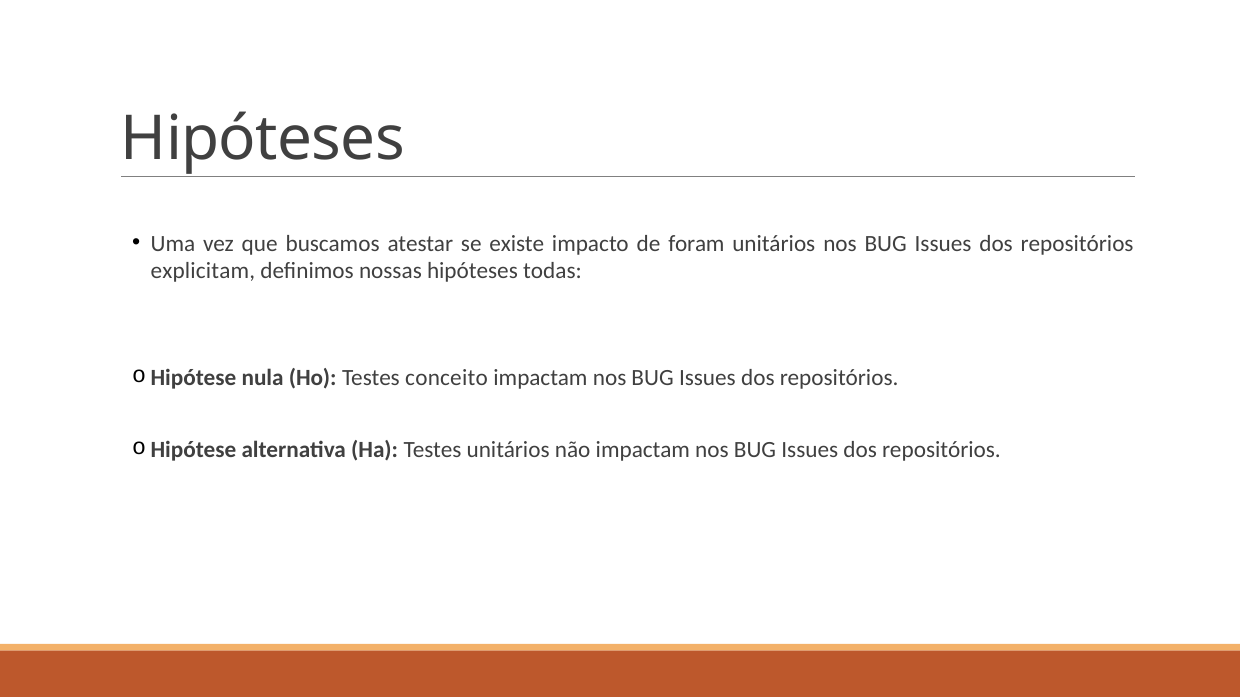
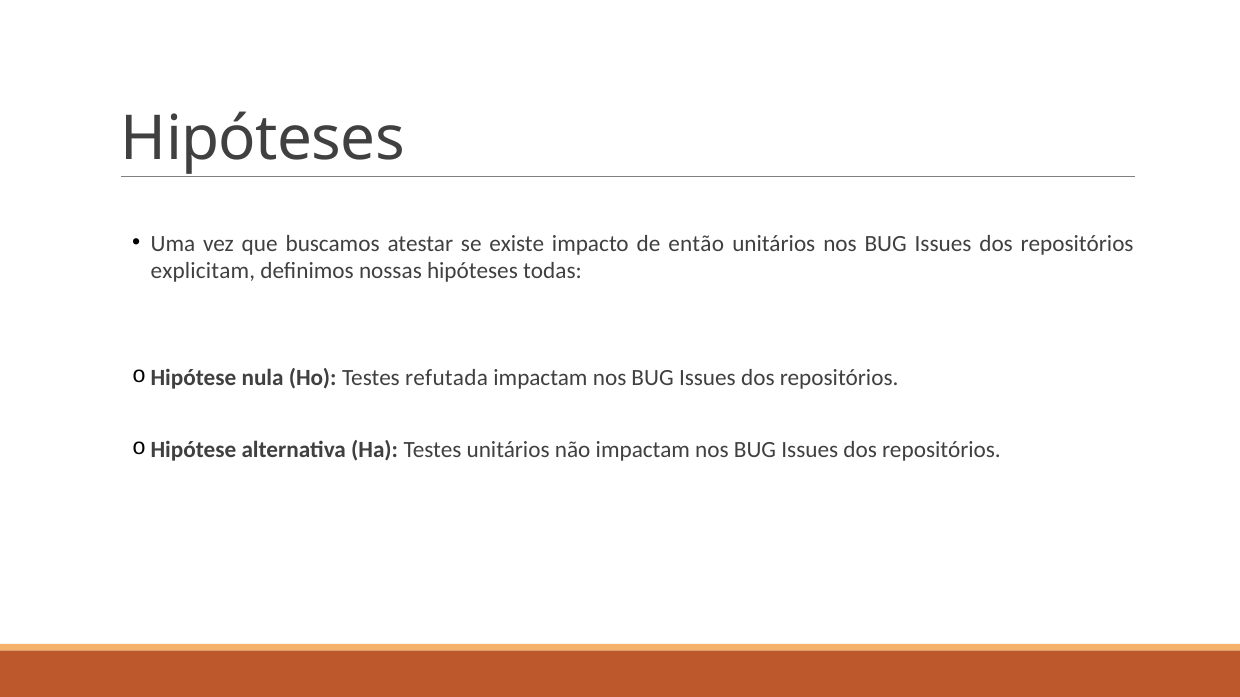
foram: foram -> então (696, 244)
conceito: conceito -> refutada (447, 378)
